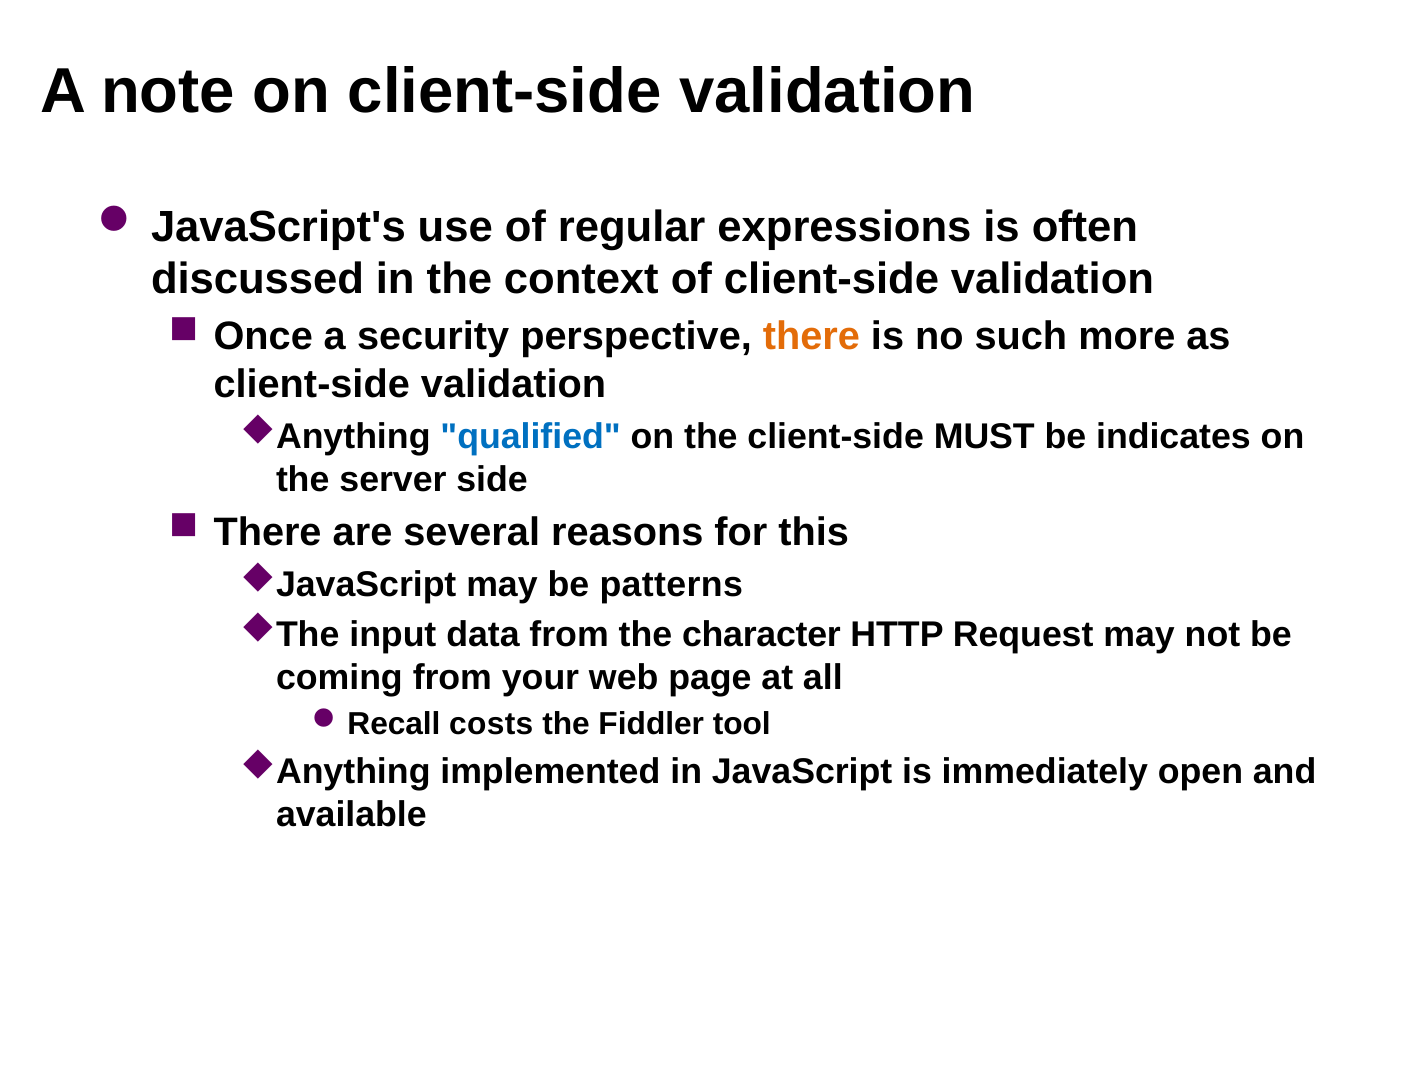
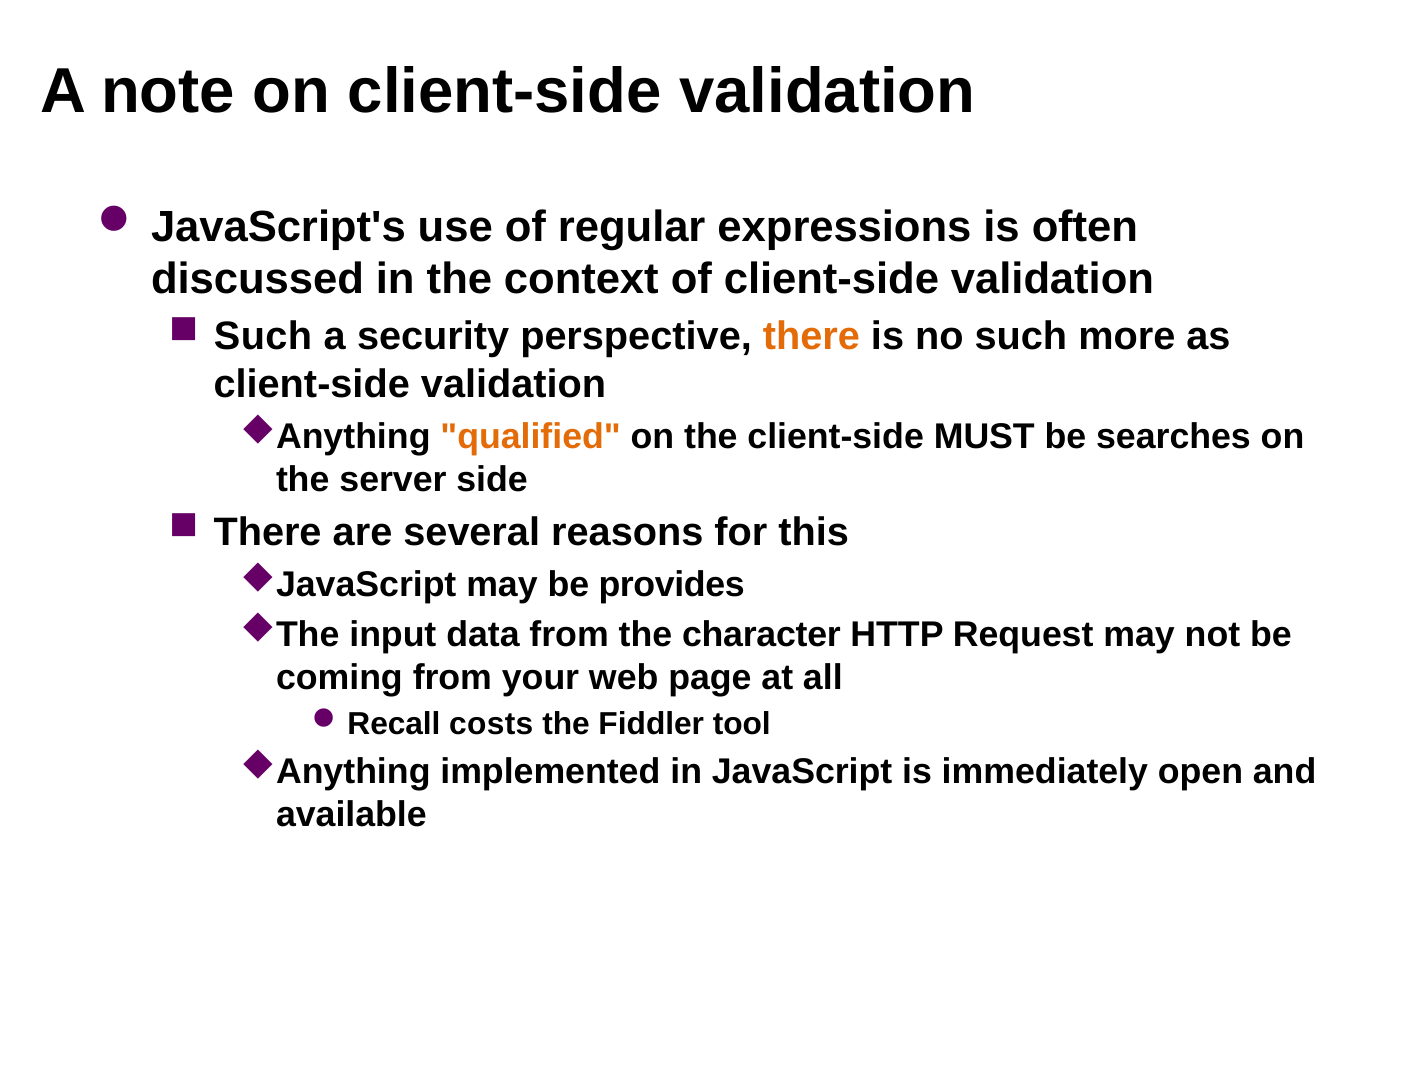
Once: Once -> Such (263, 337)
qualified colour: blue -> orange (531, 436)
indicates: indicates -> searches (1173, 436)
patterns: patterns -> provides (672, 585)
